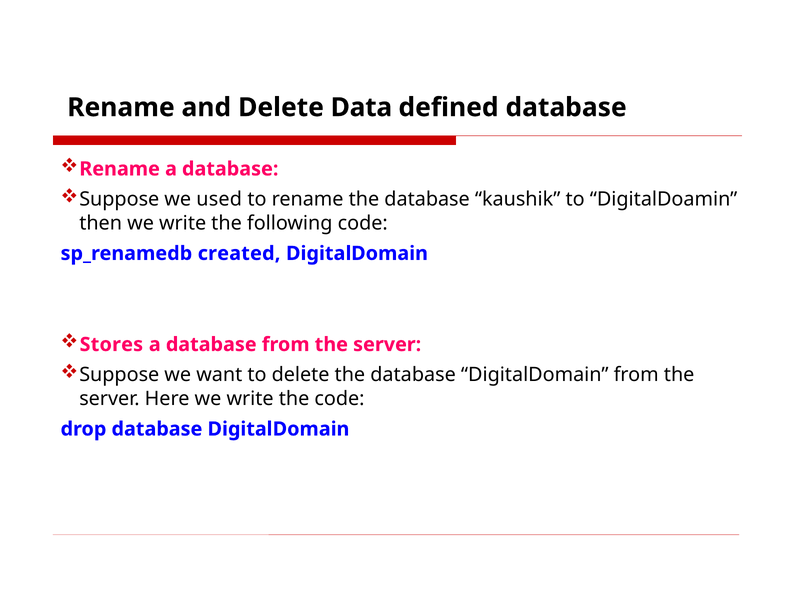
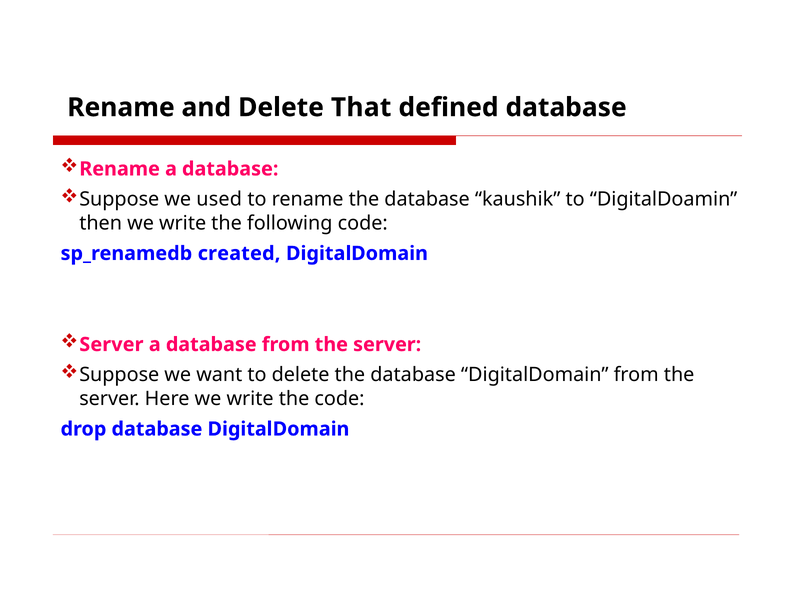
Data: Data -> That (361, 107)
Stores: Stores -> Server (111, 345)
